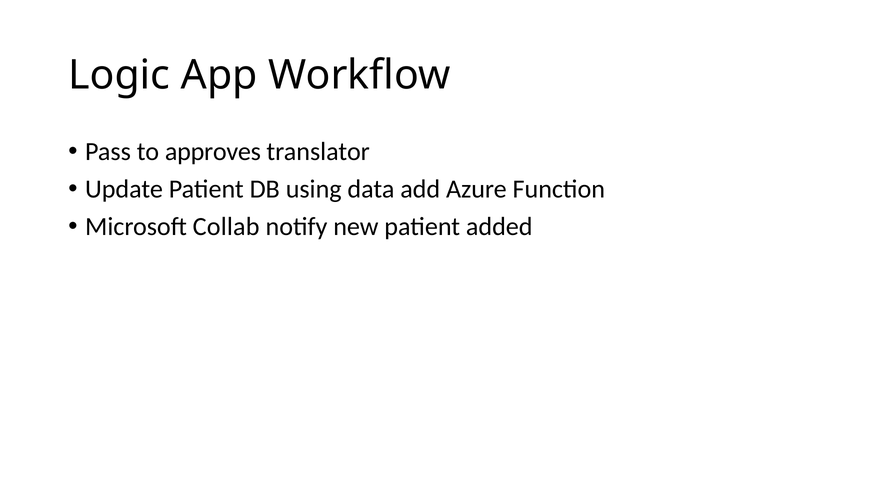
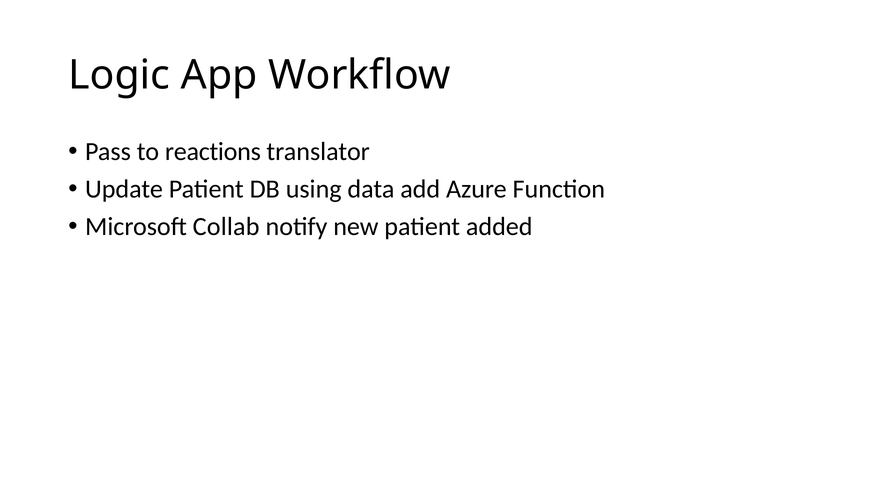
approves: approves -> reactions (213, 151)
